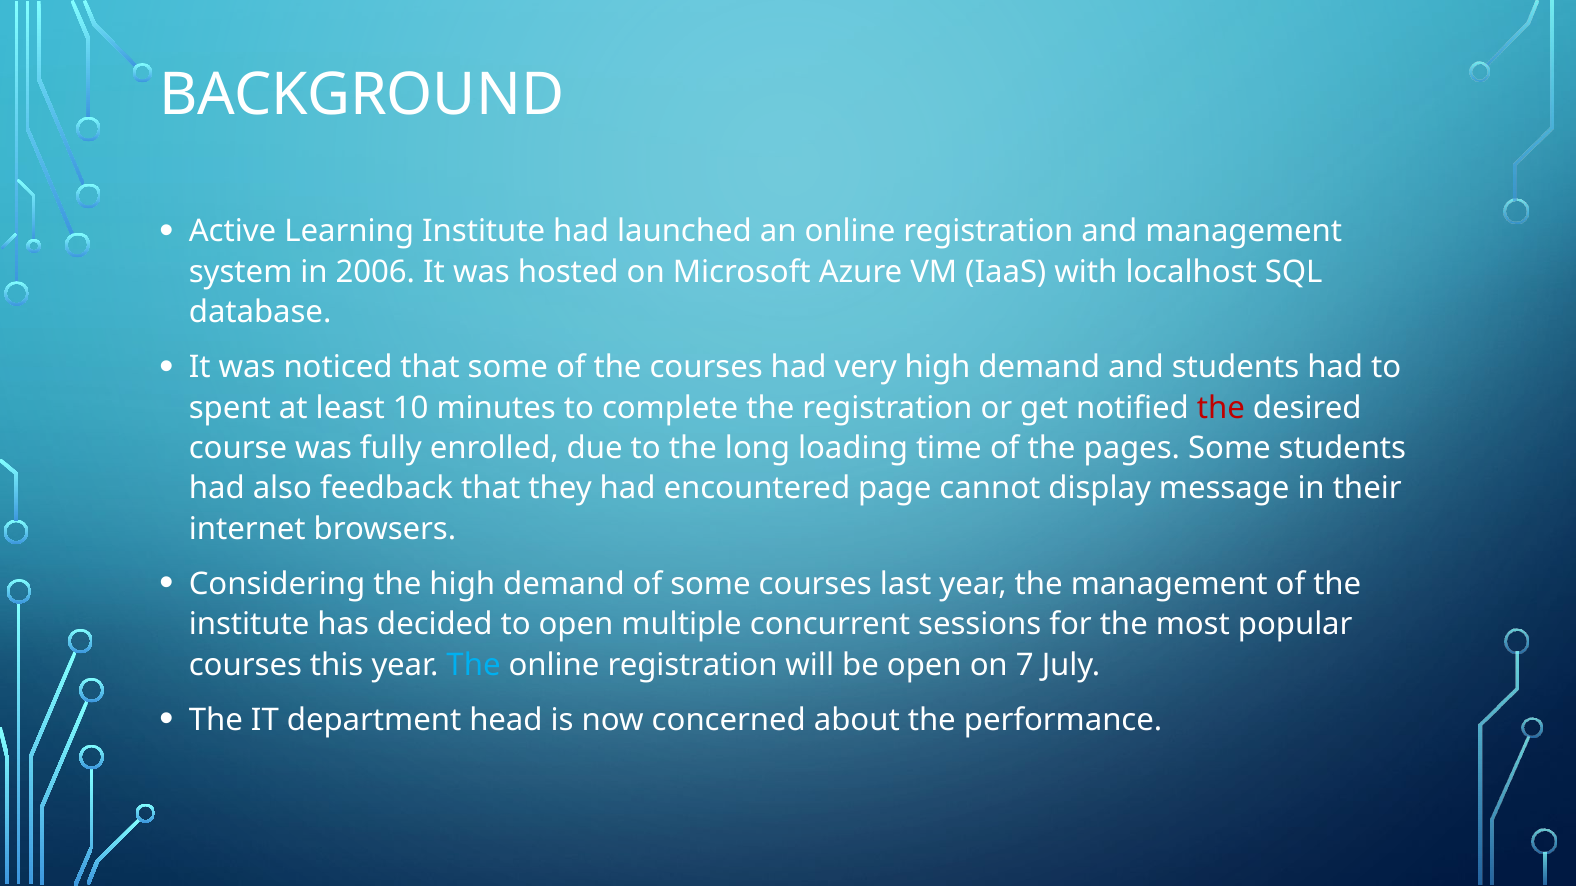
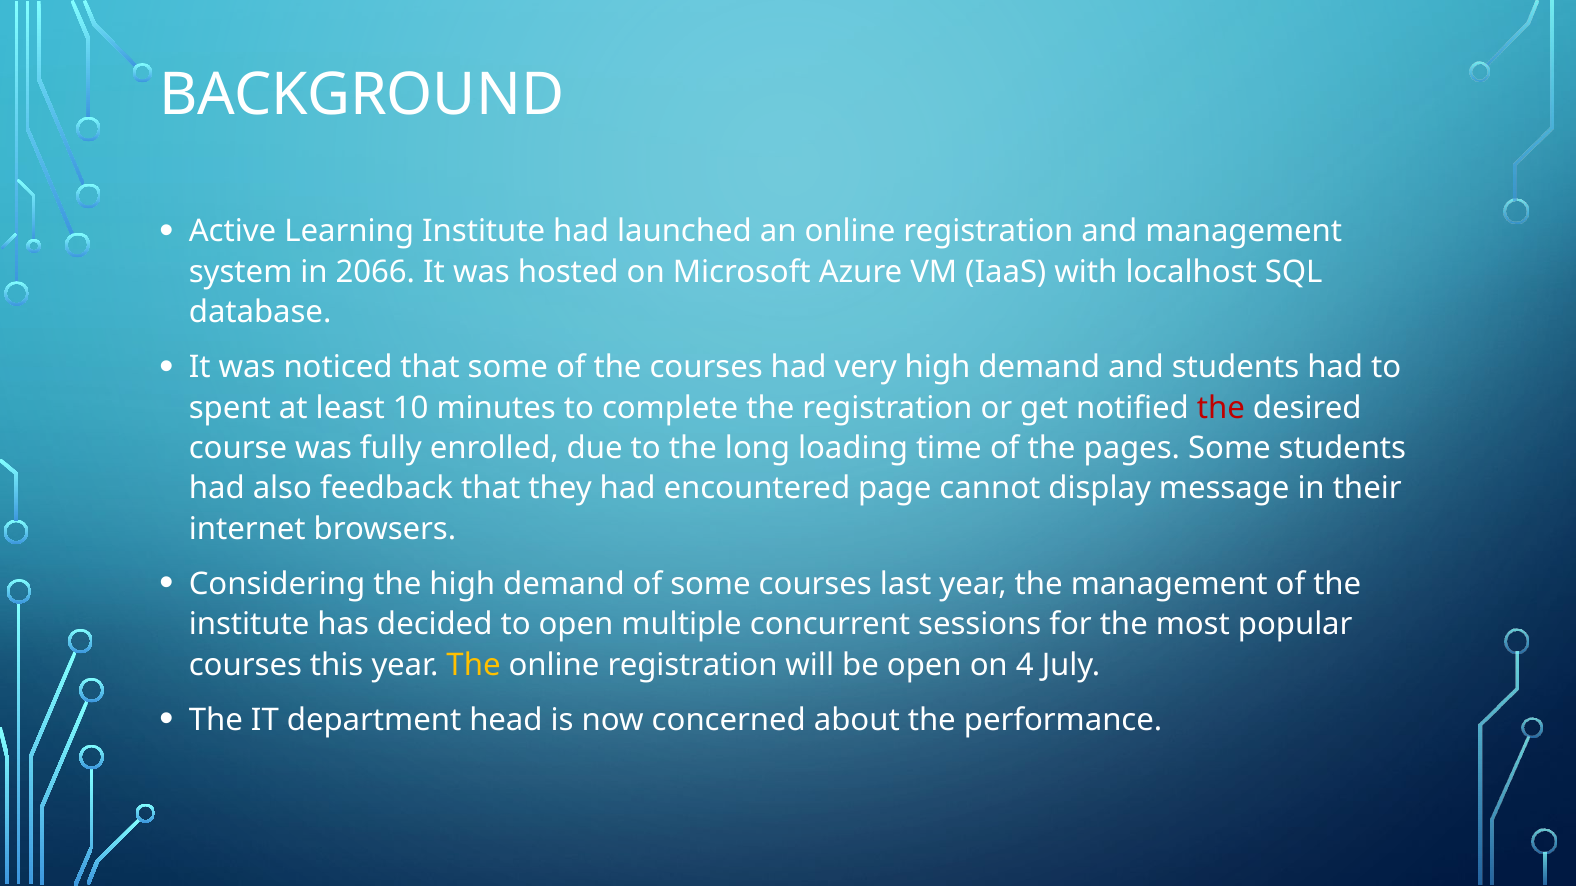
2006: 2006 -> 2066 (375, 272)
The colour: light blue -> yellow (474, 665)
7: 7 -> 4 (1025, 665)
